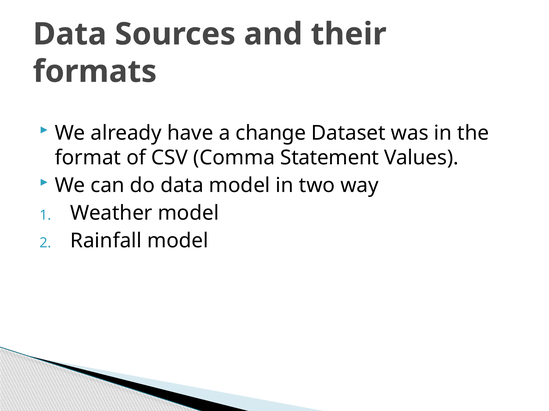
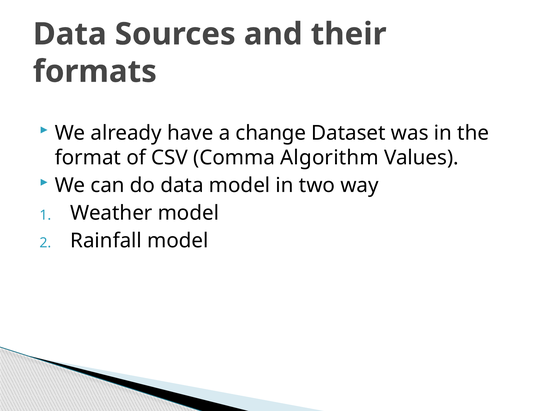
Statement: Statement -> Algorithm (329, 158)
